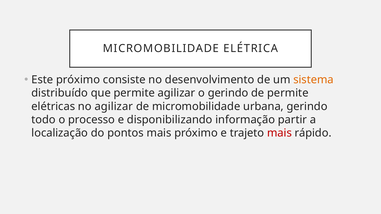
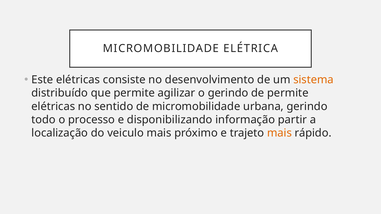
Este próximo: próximo -> elétricas (78, 80)
no agilizar: agilizar -> sentido (114, 107)
pontos: pontos -> veiculo (126, 133)
mais colour: red -> orange (279, 133)
